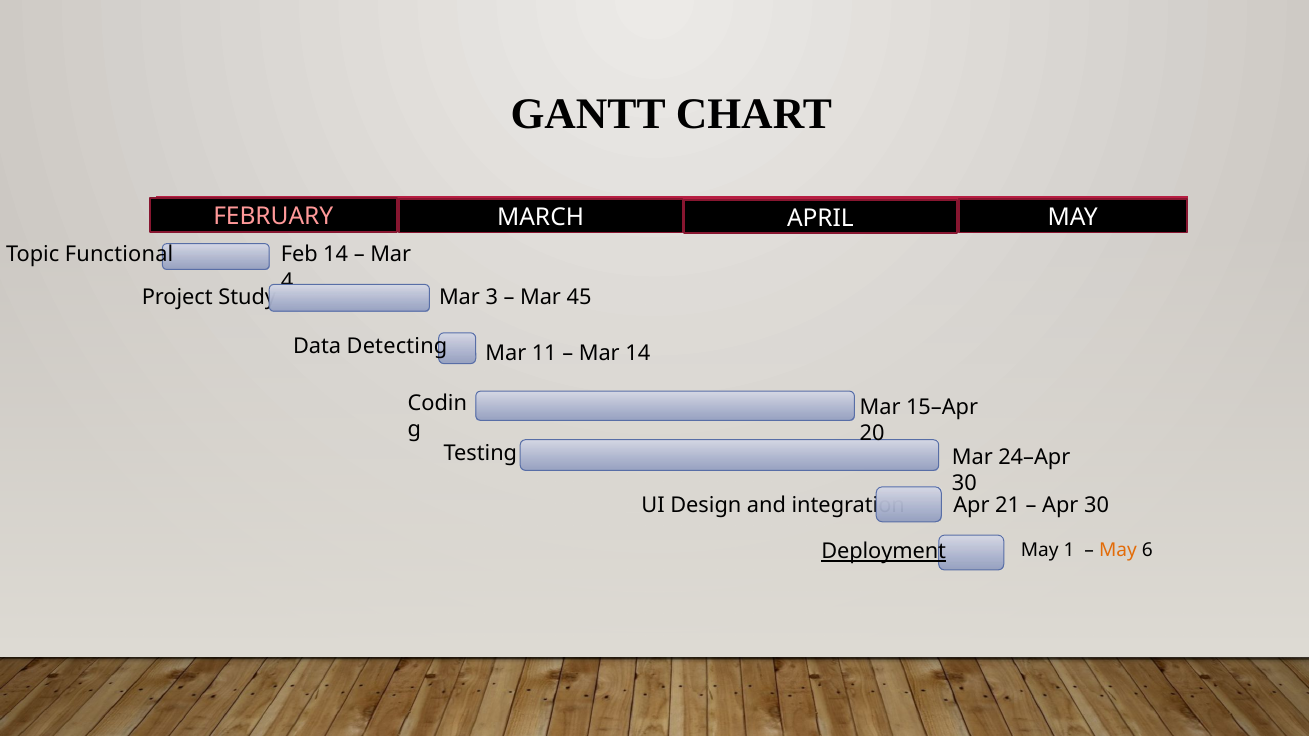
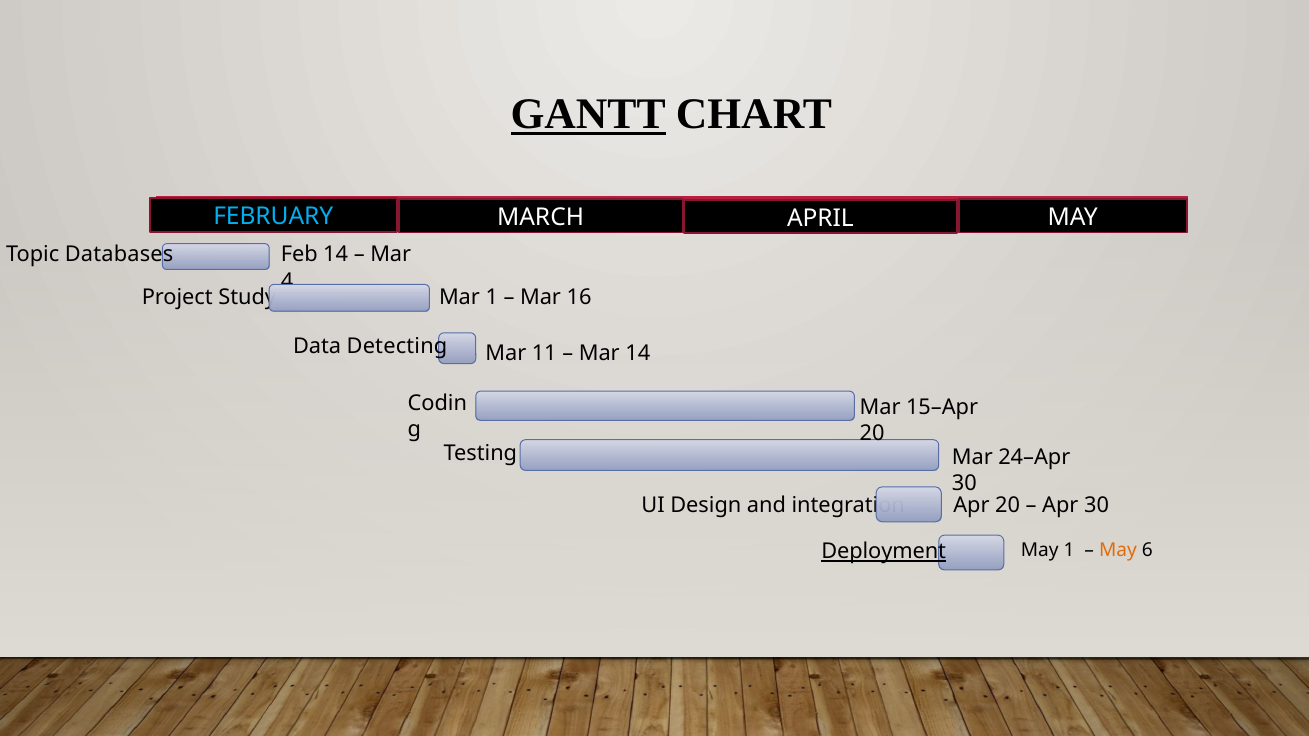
GANTT underline: none -> present (588, 115)
FEBRUARY colour: pink -> light blue (273, 217)
Functional: Functional -> Databases (119, 255)
Mar 3: 3 -> 1 (492, 298)
45: 45 -> 16 (579, 298)
Apr 21: 21 -> 20 (1008, 505)
